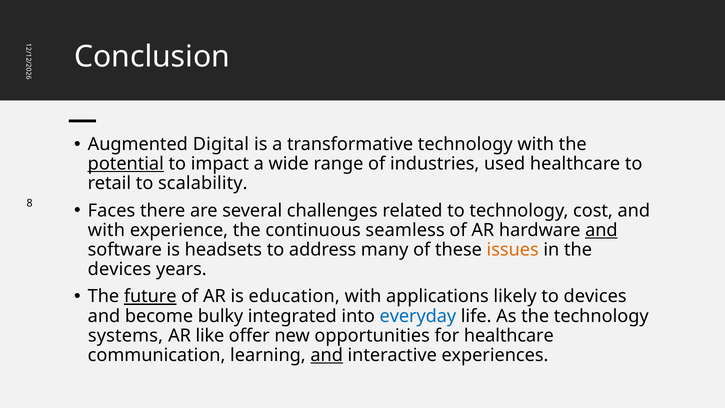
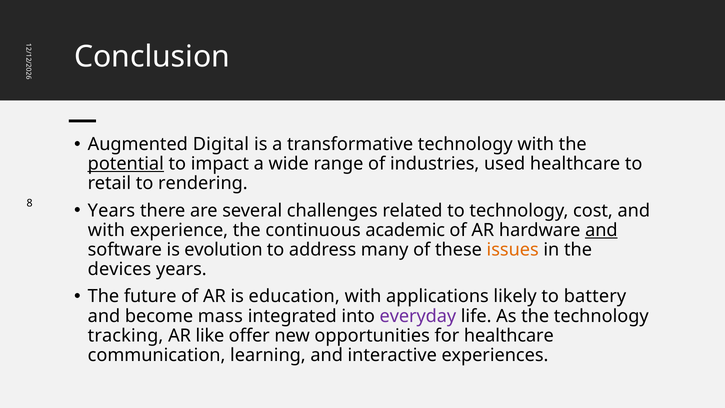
scalability: scalability -> rendering (203, 183)
Faces: Faces -> Years (111, 211)
seamless: seamless -> academic (405, 230)
headsets: headsets -> evolution (223, 250)
future underline: present -> none (150, 296)
to devices: devices -> battery (595, 296)
bulky: bulky -> mass (220, 316)
everyday colour: blue -> purple (418, 316)
systems: systems -> tracking (126, 335)
and underline: present -> none (327, 355)
